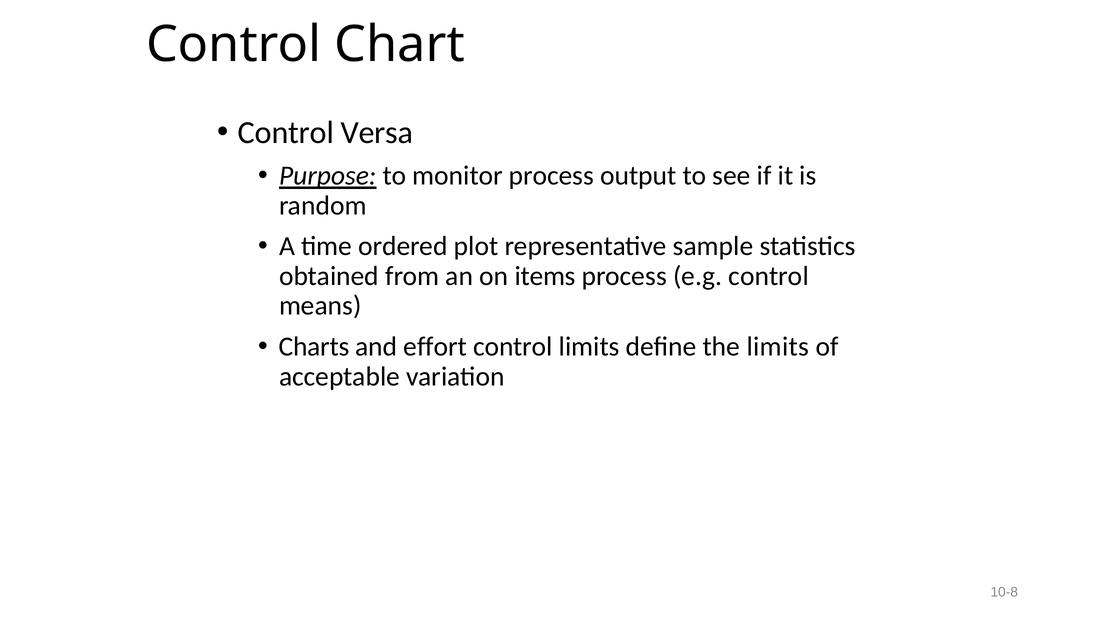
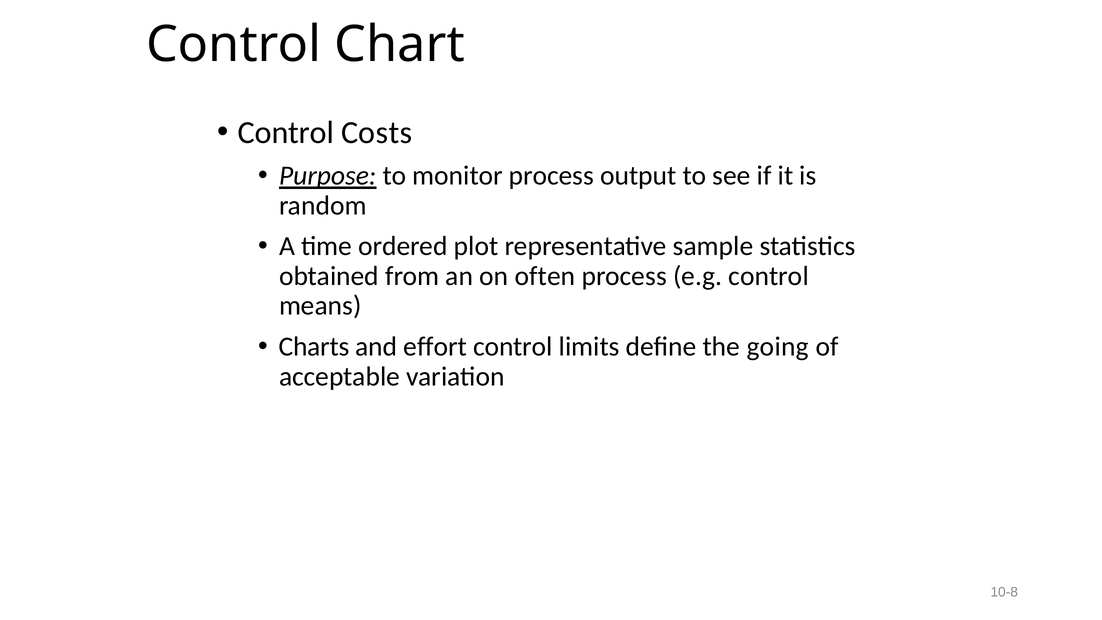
Versa: Versa -> Costs (377, 133)
items: items -> often (545, 276)
the limits: limits -> going (778, 347)
